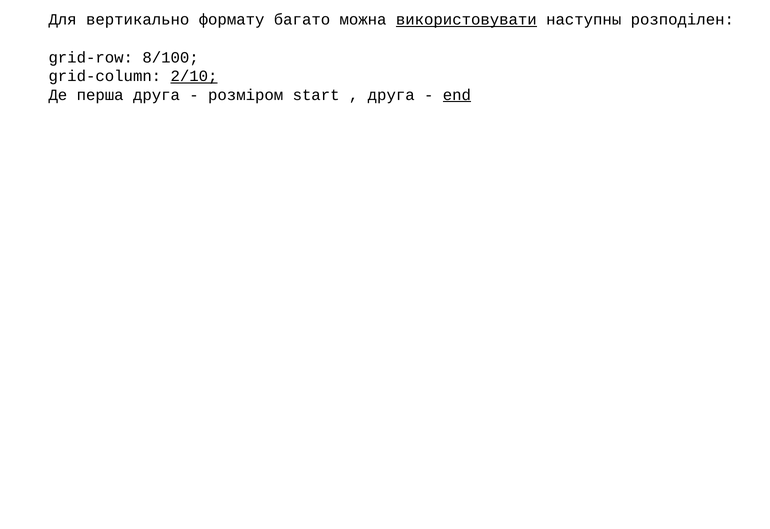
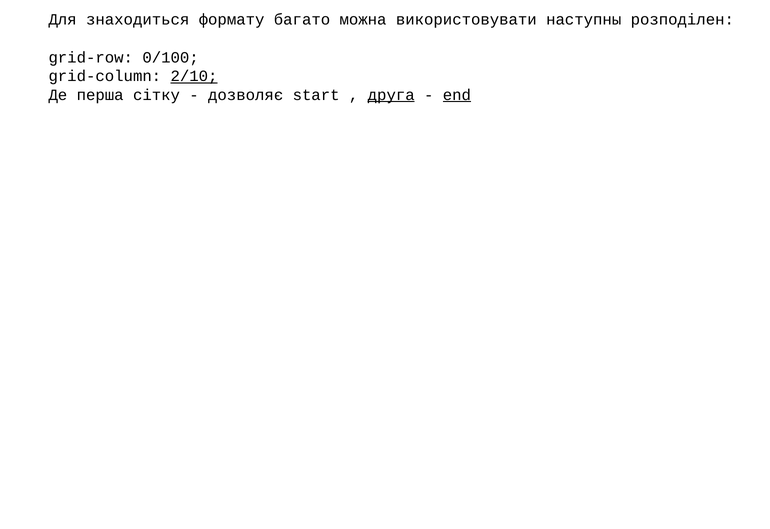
вертикально: вертикально -> знаходиться (138, 20)
використовувати underline: present -> none (466, 20)
8/100: 8/100 -> 0/100 (171, 57)
перша друга: друга -> сітку (156, 95)
розміром: розміром -> дозволяє (246, 95)
друга underline: none -> present (391, 95)
